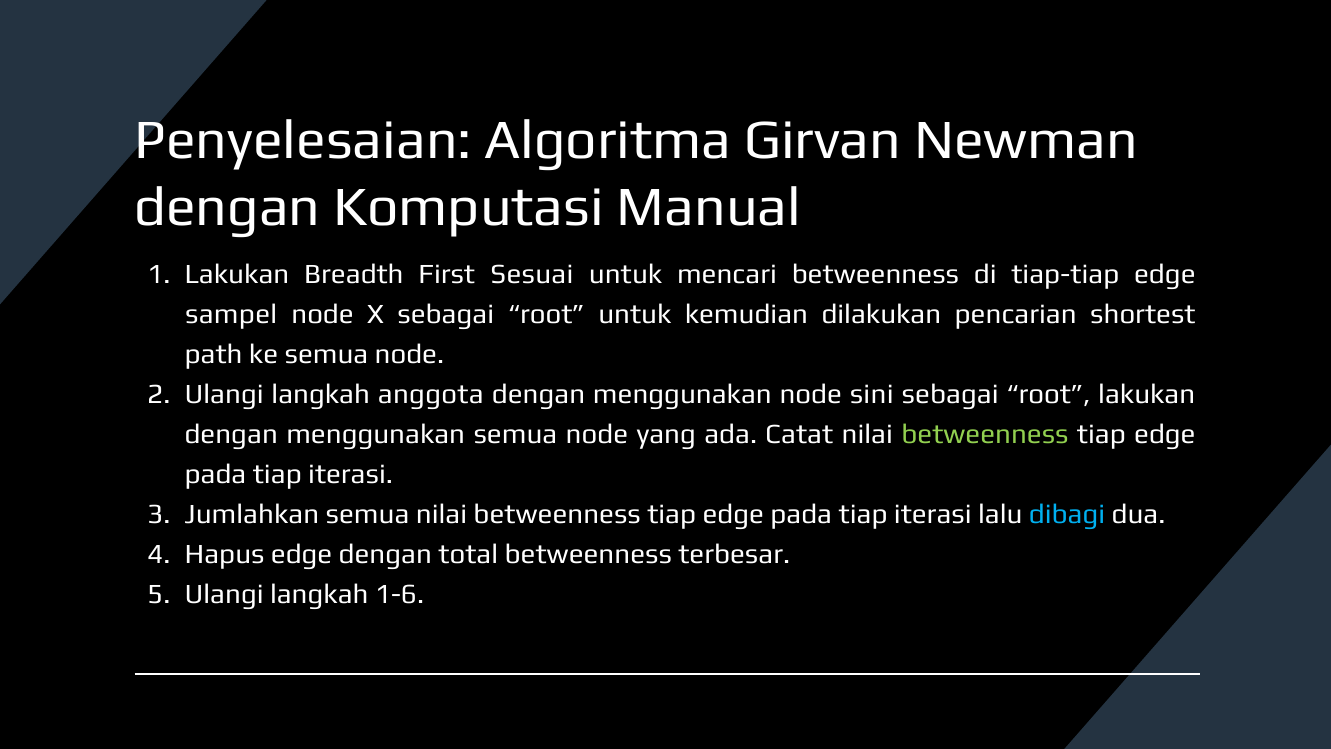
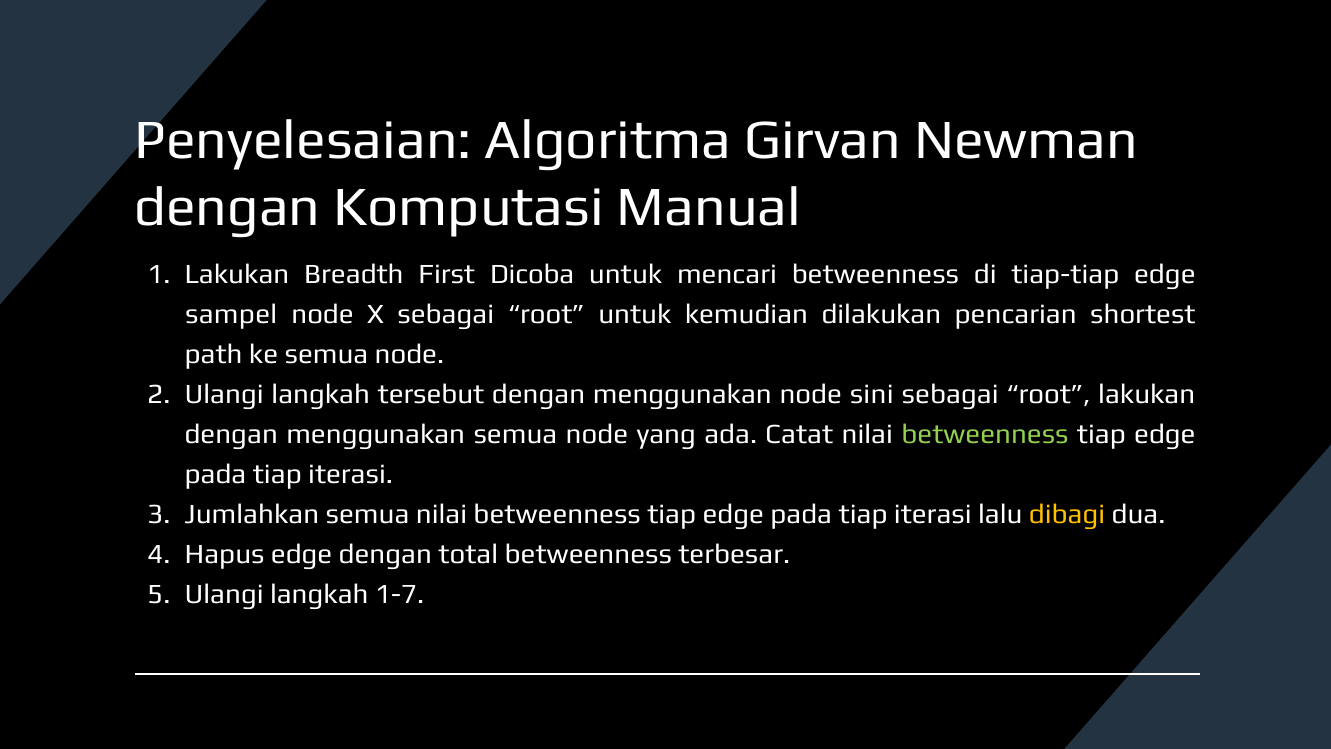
Sesuai: Sesuai -> Dicoba (532, 274)
anggota: anggota -> tersebut (431, 394)
dibagi colour: light blue -> yellow (1067, 514)
1-6: 1-6 -> 1-7 (400, 594)
